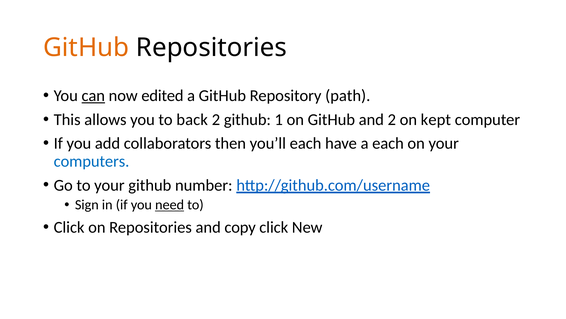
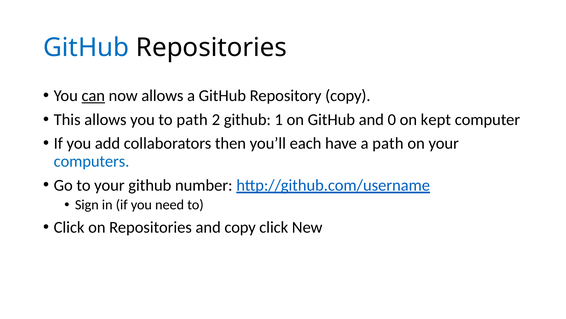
GitHub colour: orange -> blue (86, 48)
now edited: edited -> allows (162, 96)
Repository path: path -> copy (348, 96)
to back: back -> path (192, 119)
and 2: 2 -> 0 (392, 119)
a each: each -> path (388, 143)
need underline: present -> none (170, 205)
